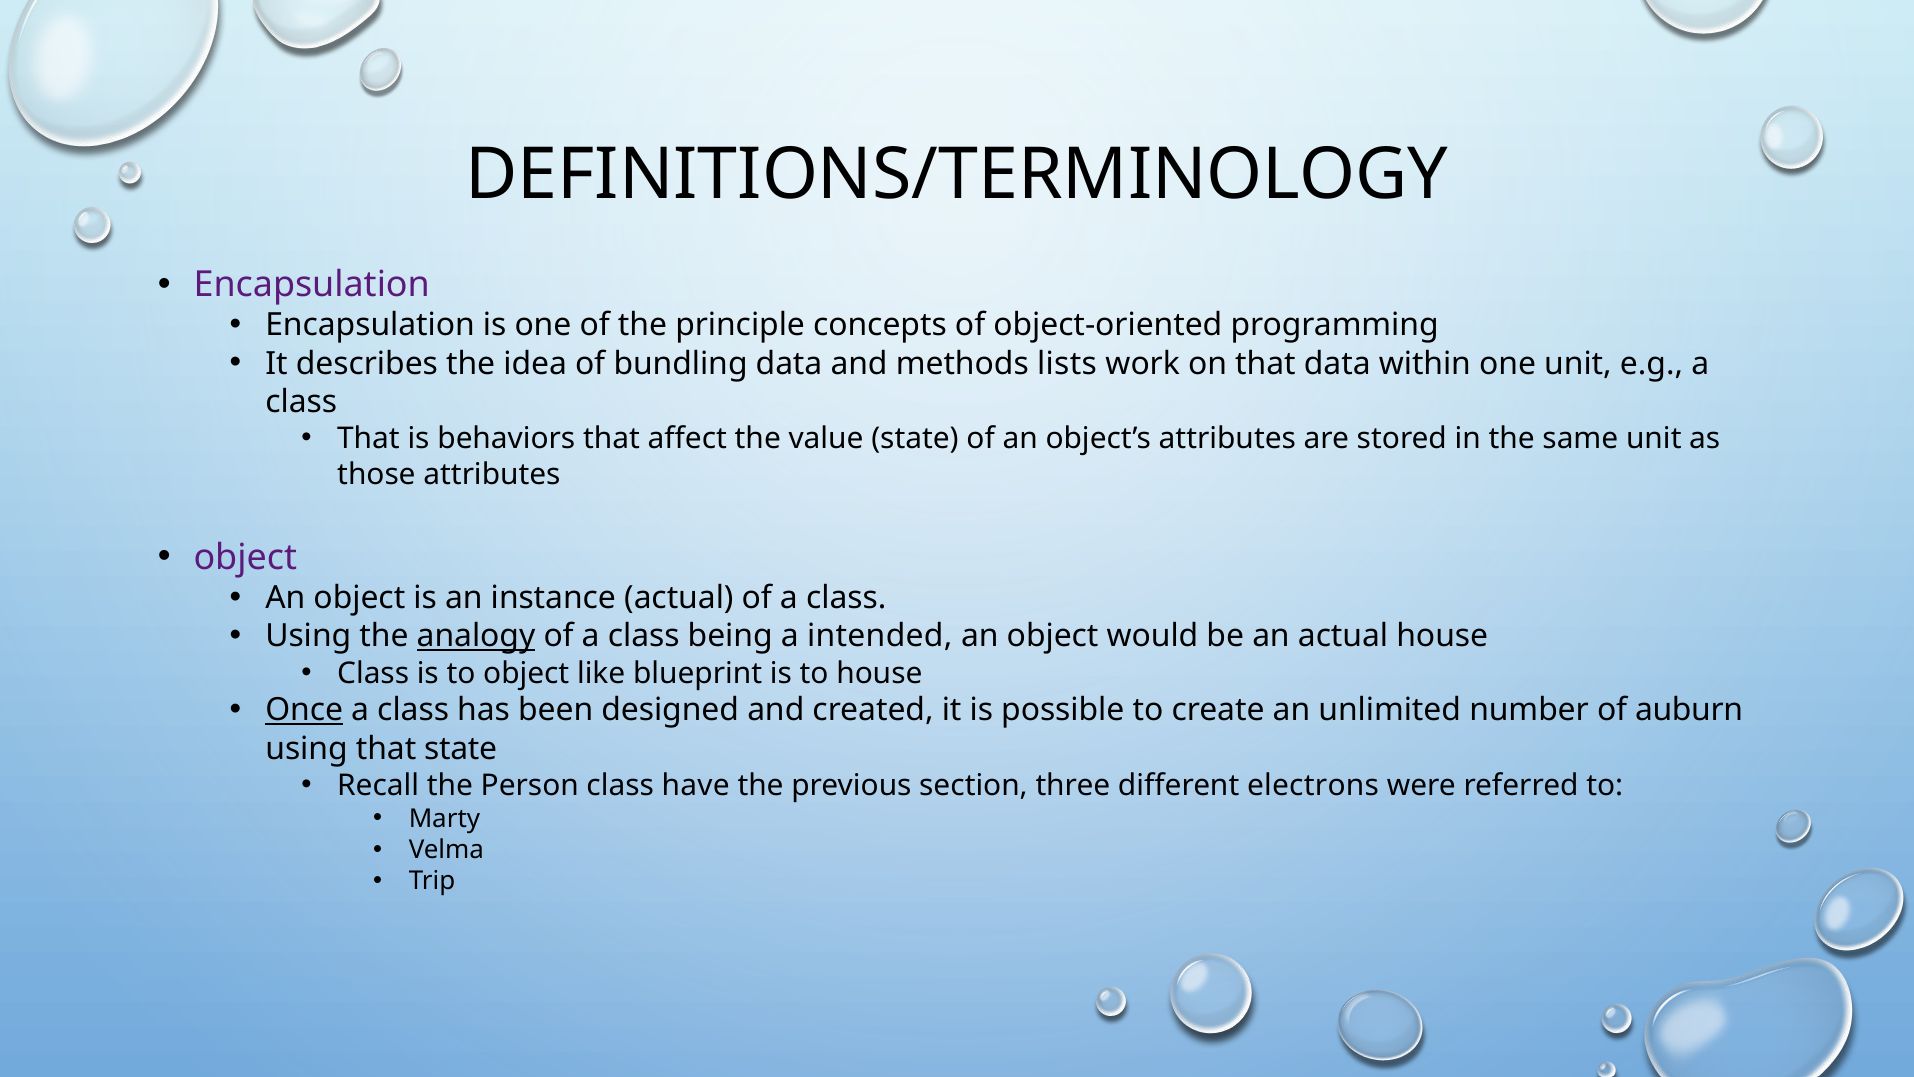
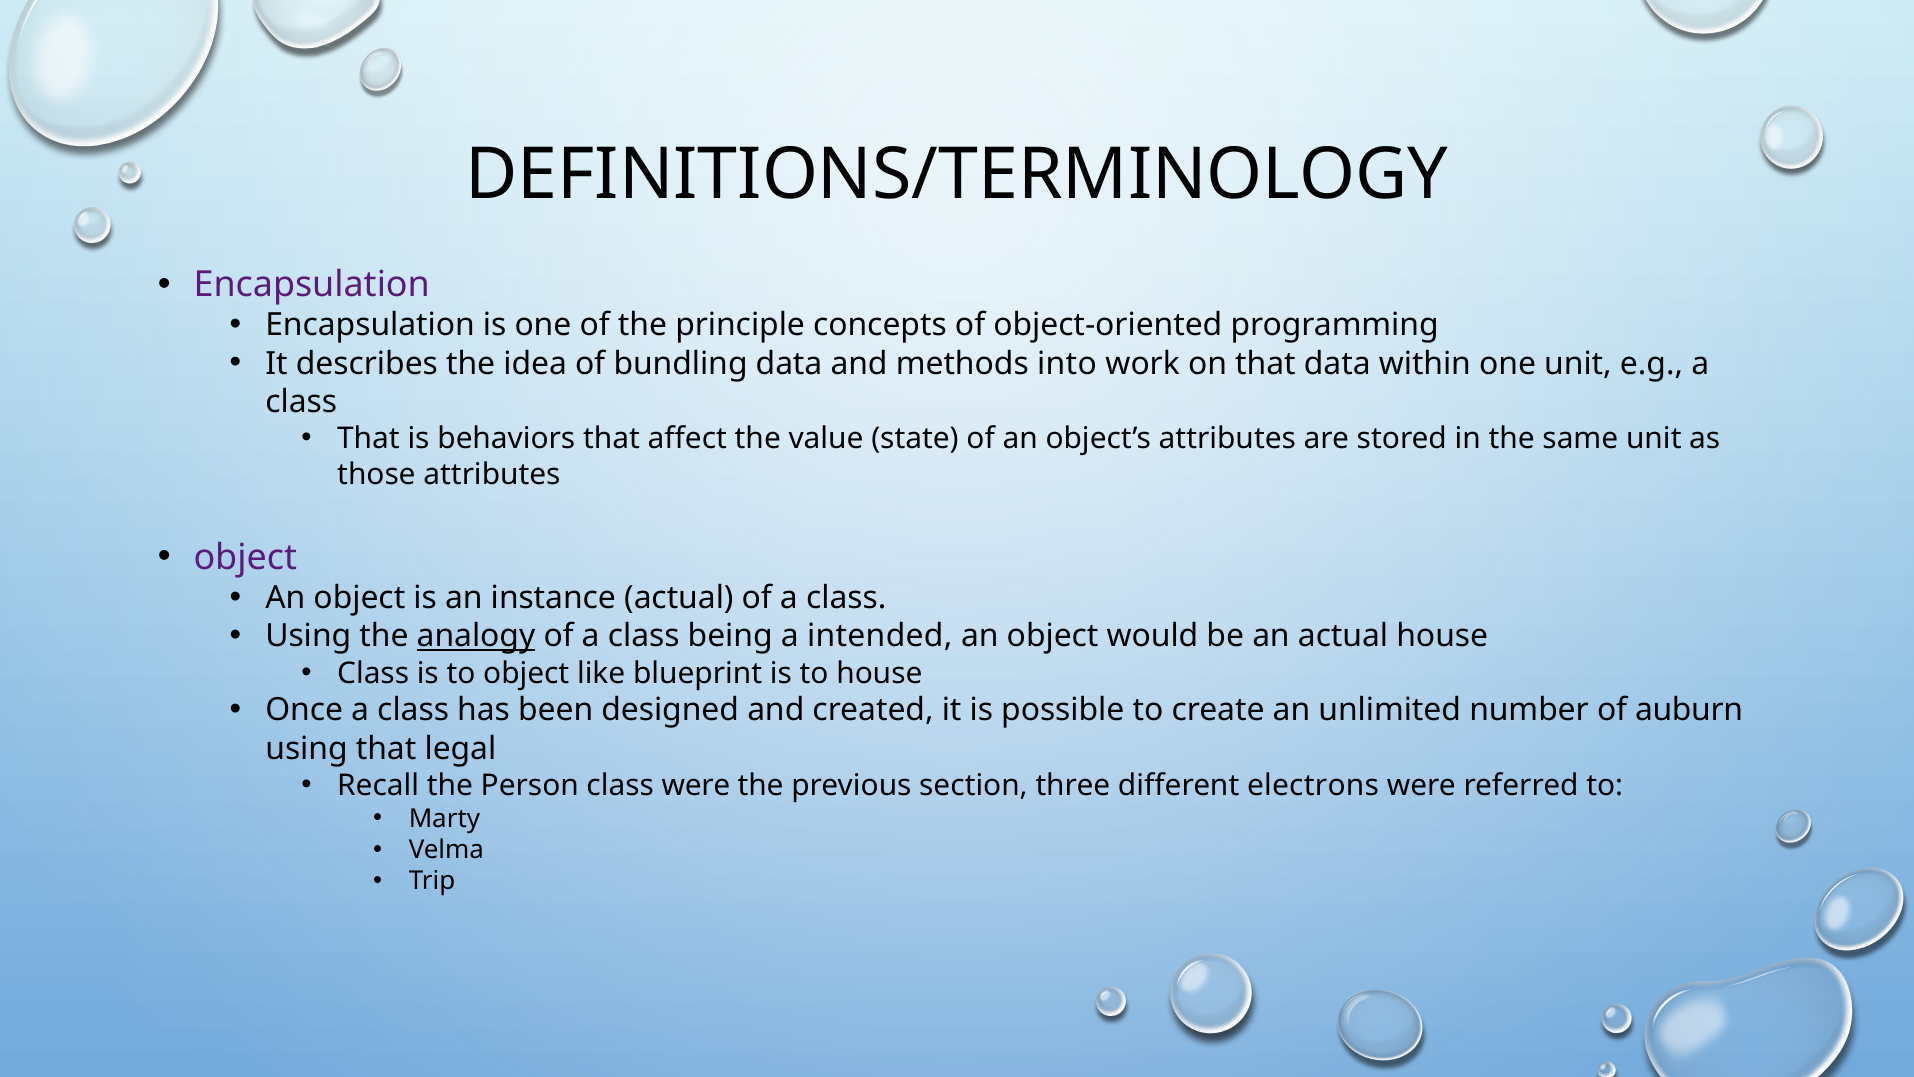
lists: lists -> into (1067, 363)
Once underline: present -> none (304, 710)
that state: state -> legal (460, 748)
class have: have -> were (696, 785)
